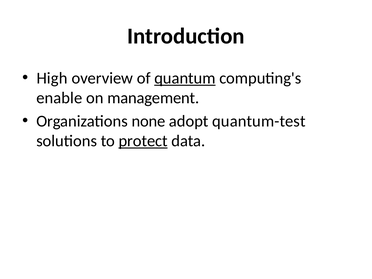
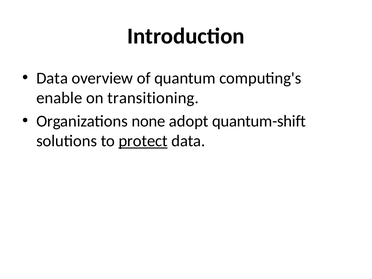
High: High -> Data (52, 78)
quantum underline: present -> none (185, 78)
management: management -> transitioning (153, 98)
quantum-test: quantum-test -> quantum-shift (259, 121)
